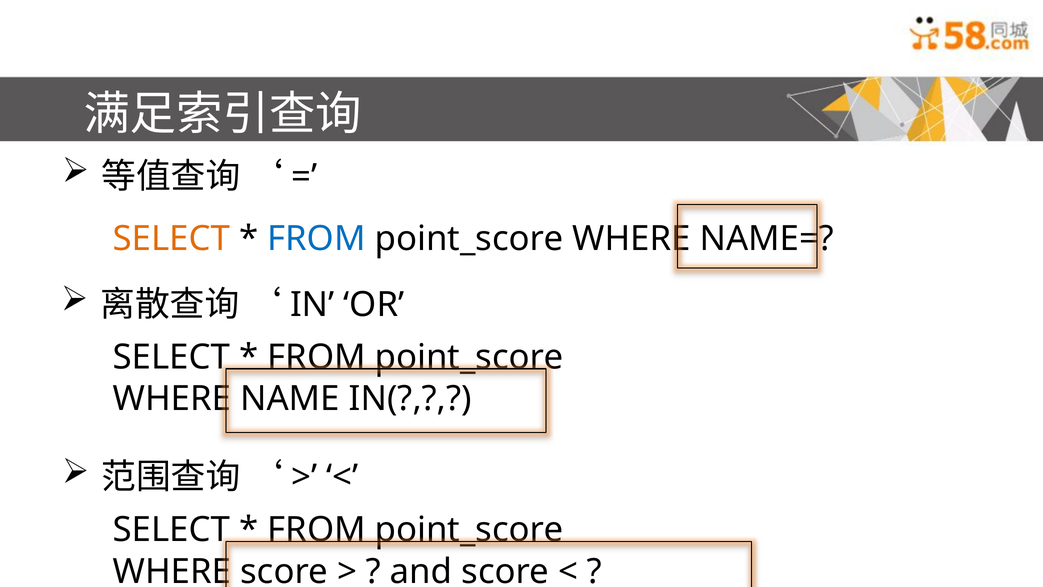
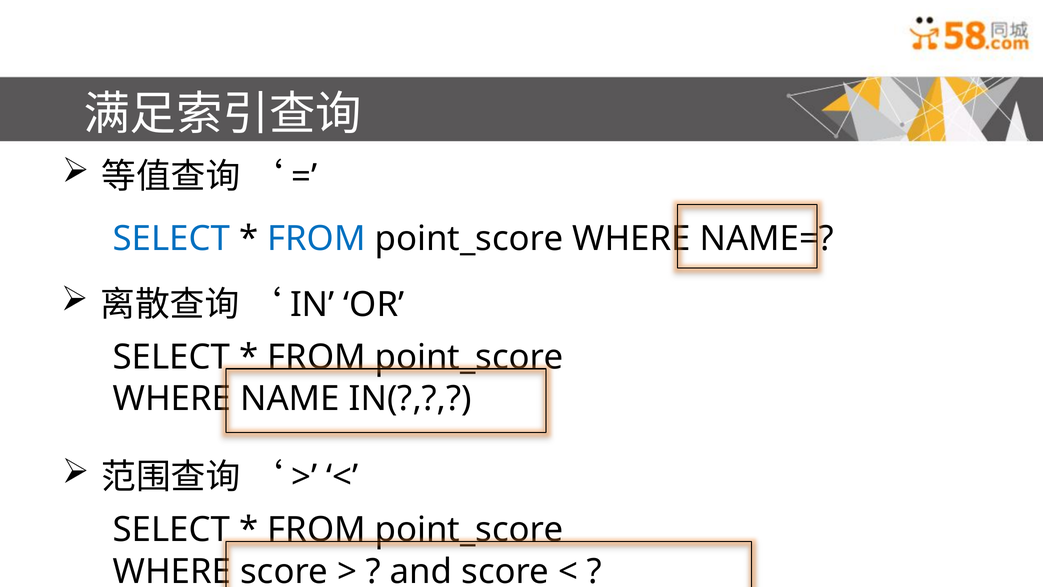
SELECT colour: orange -> blue (171, 239)
